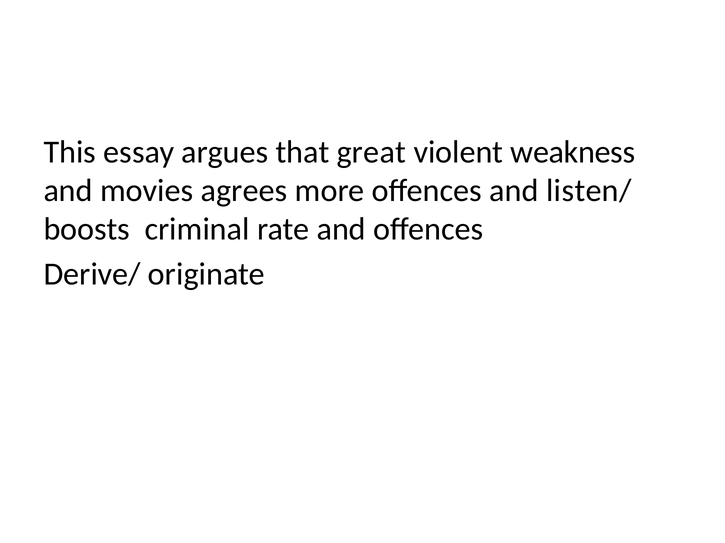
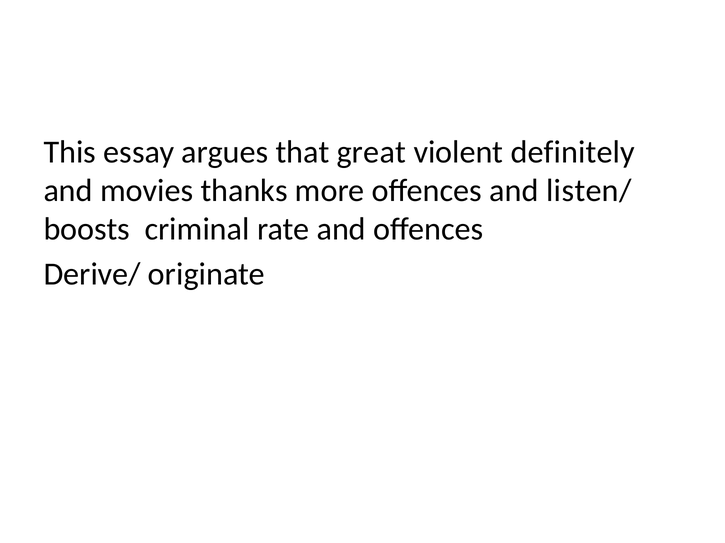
weakness: weakness -> definitely (573, 152)
agrees: agrees -> thanks (244, 191)
